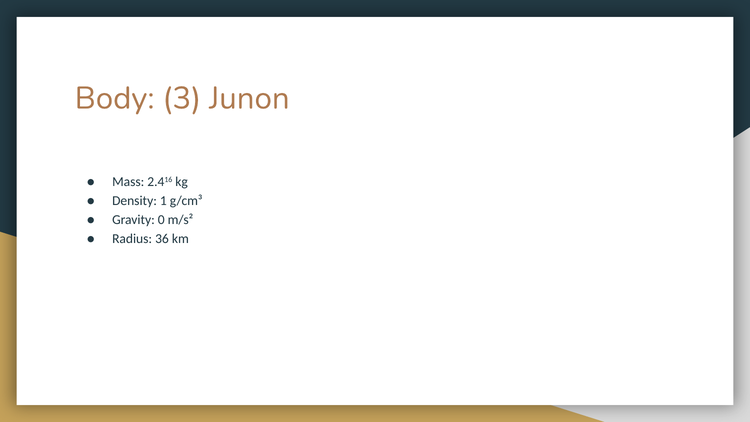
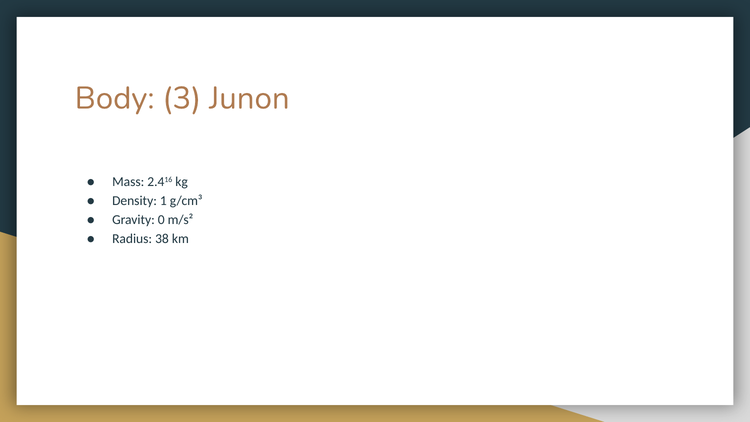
36: 36 -> 38 (162, 239)
